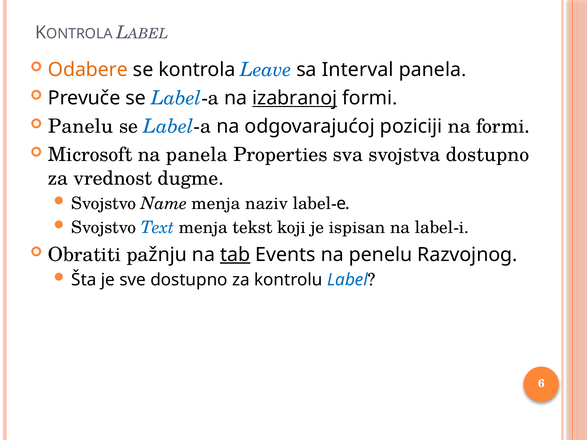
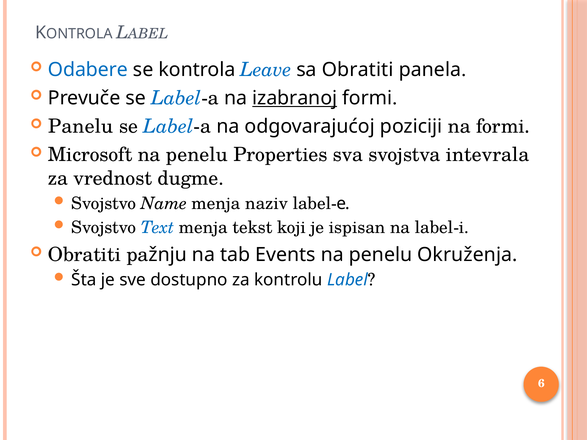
Odabere colour: orange -> blue (88, 70)
sa Interval: Interval -> Obratiti (358, 70)
panela: panela -> penelu (197, 155)
svojstva dostupno: dostupno -> intevrala (488, 155)
tab underline: present -> none (235, 255)
Razvojnog: Razvojnog -> Okruženja (467, 255)
